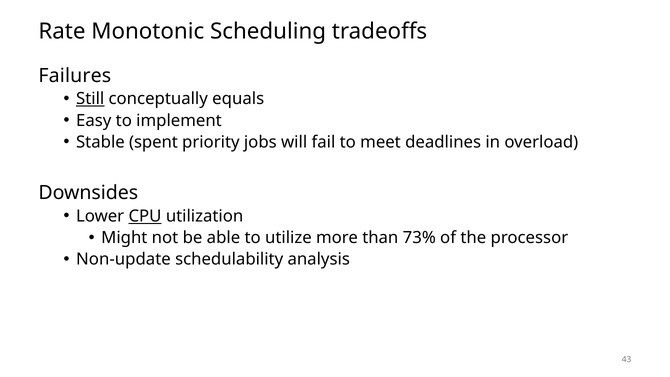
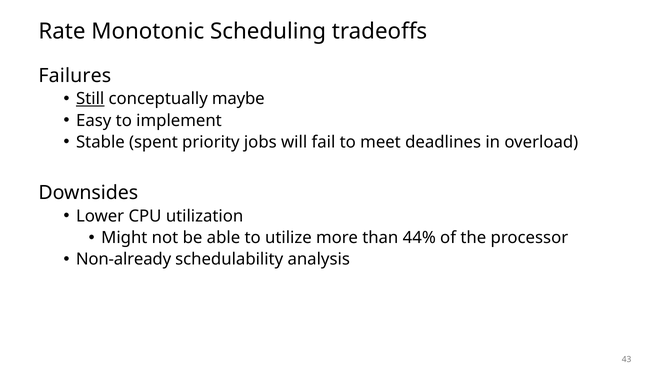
equals: equals -> maybe (238, 99)
CPU underline: present -> none (145, 216)
73%: 73% -> 44% (419, 238)
Non-update: Non-update -> Non-already (124, 259)
